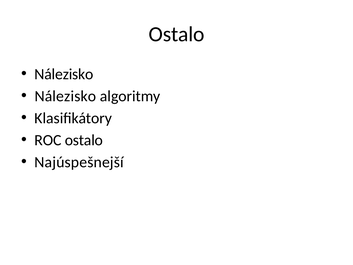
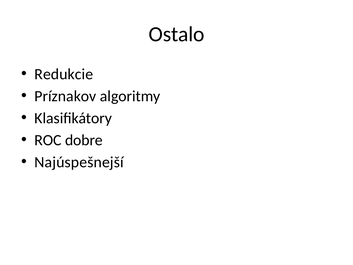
Nálezisko: Nálezisko -> Redukcie (64, 74)
Nálezisko: Nálezisko -> Príznakov (65, 96)
ROC ostalo: ostalo -> dobre (84, 140)
